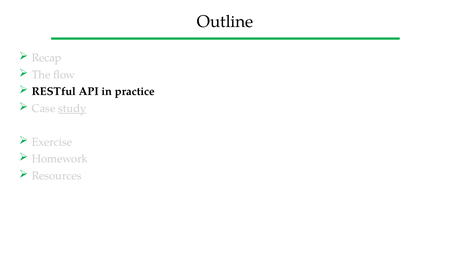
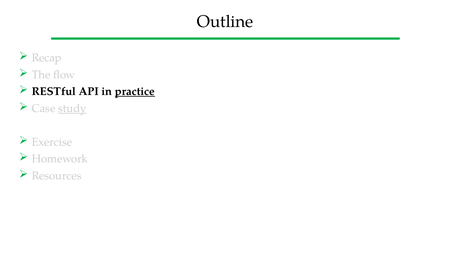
practice underline: none -> present (135, 91)
